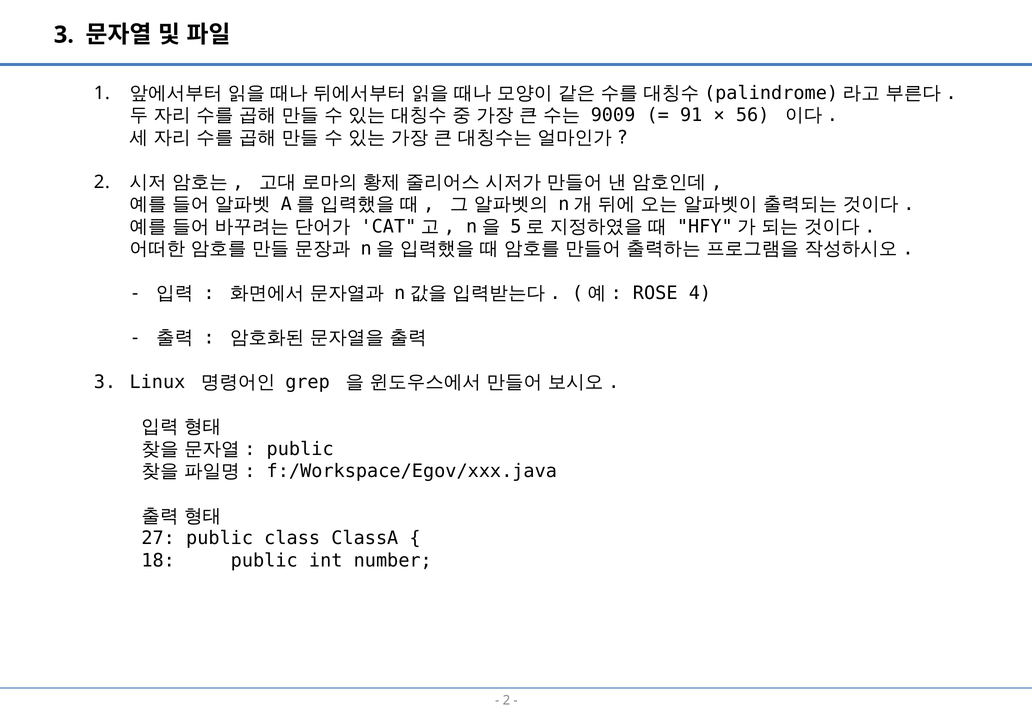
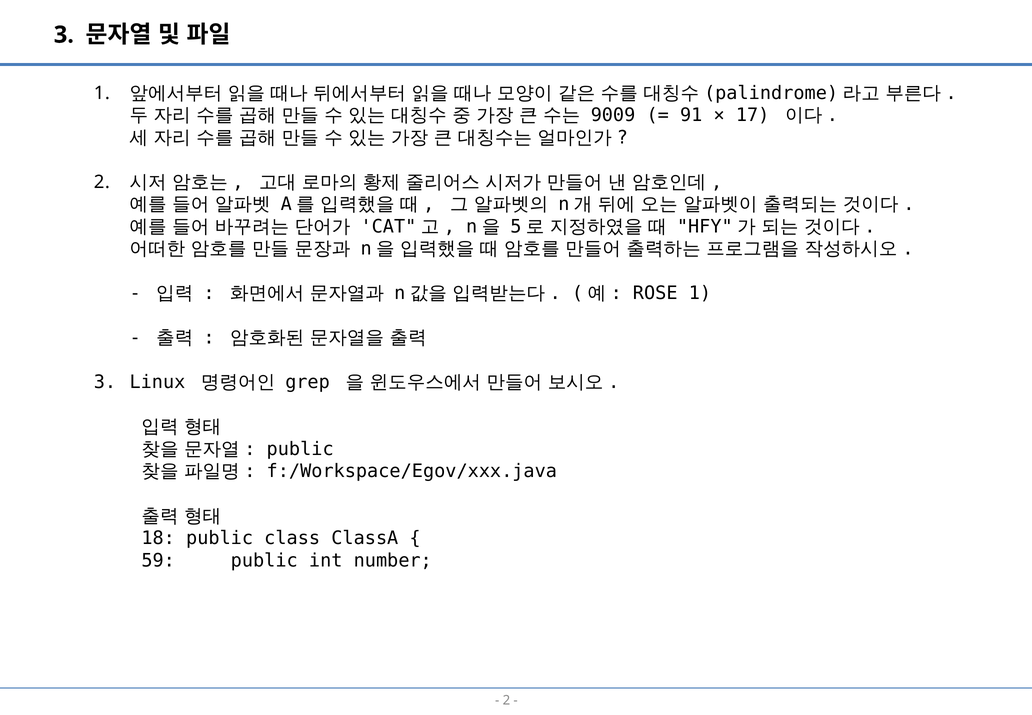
56: 56 -> 17 (753, 115)
ROSE 4: 4 -> 1 (700, 293)
27: 27 -> 18 (158, 538)
18: 18 -> 59 (158, 560)
